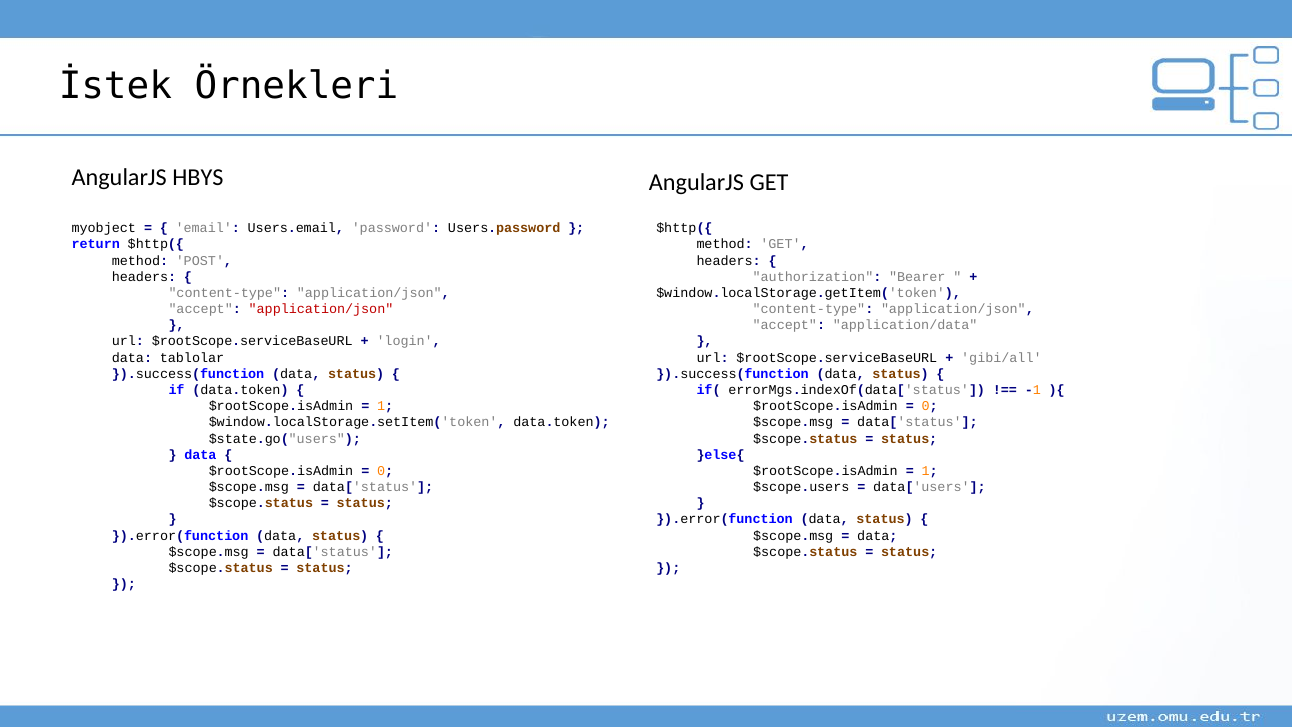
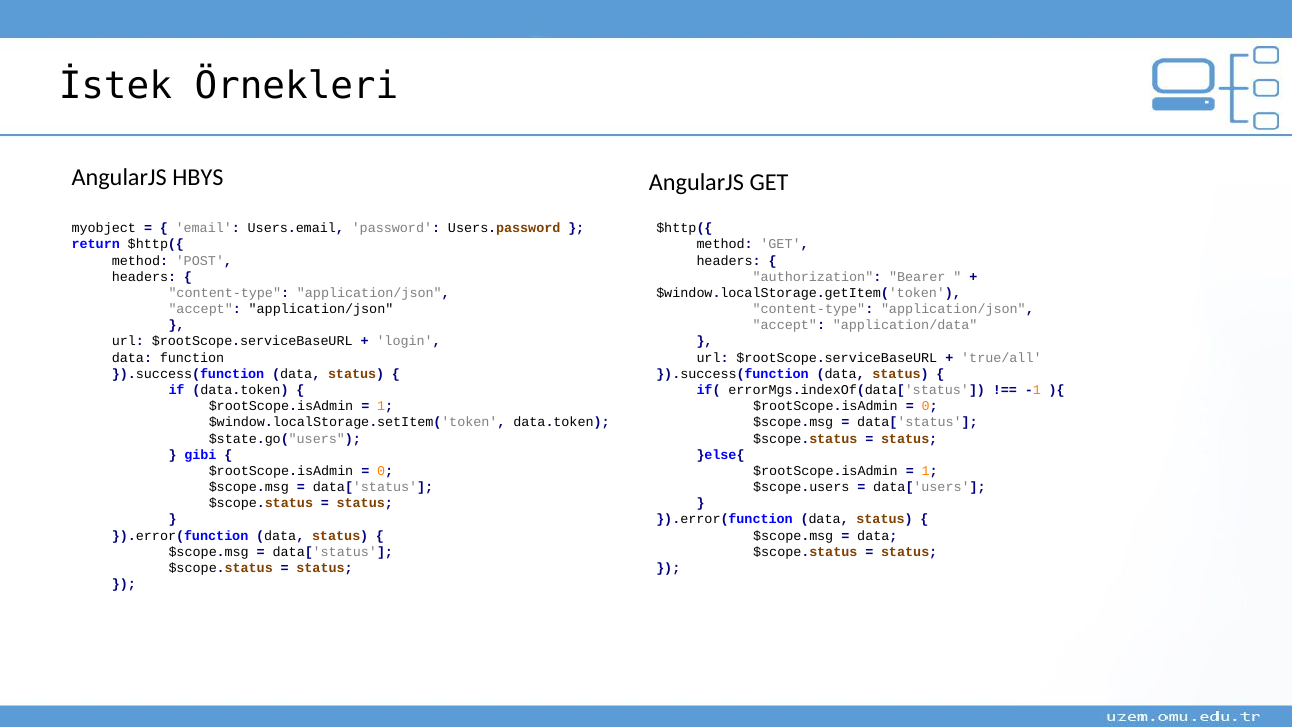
application/json colour: red -> black (321, 309)
tablolar: tablolar -> function (192, 358)
gibi/all: gibi/all -> true/all (1001, 358)
data: data -> gibi (200, 455)
